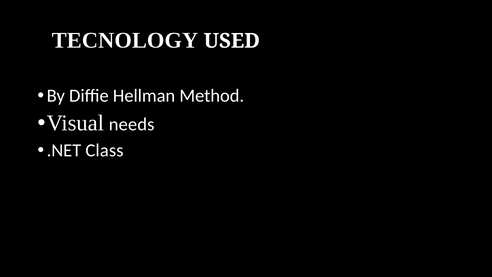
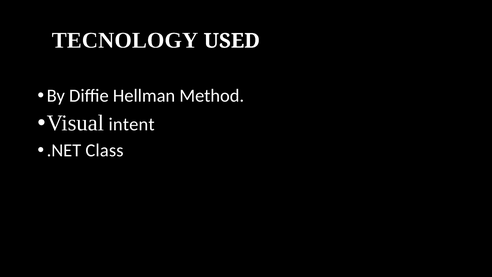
needs: needs -> intent (132, 124)
